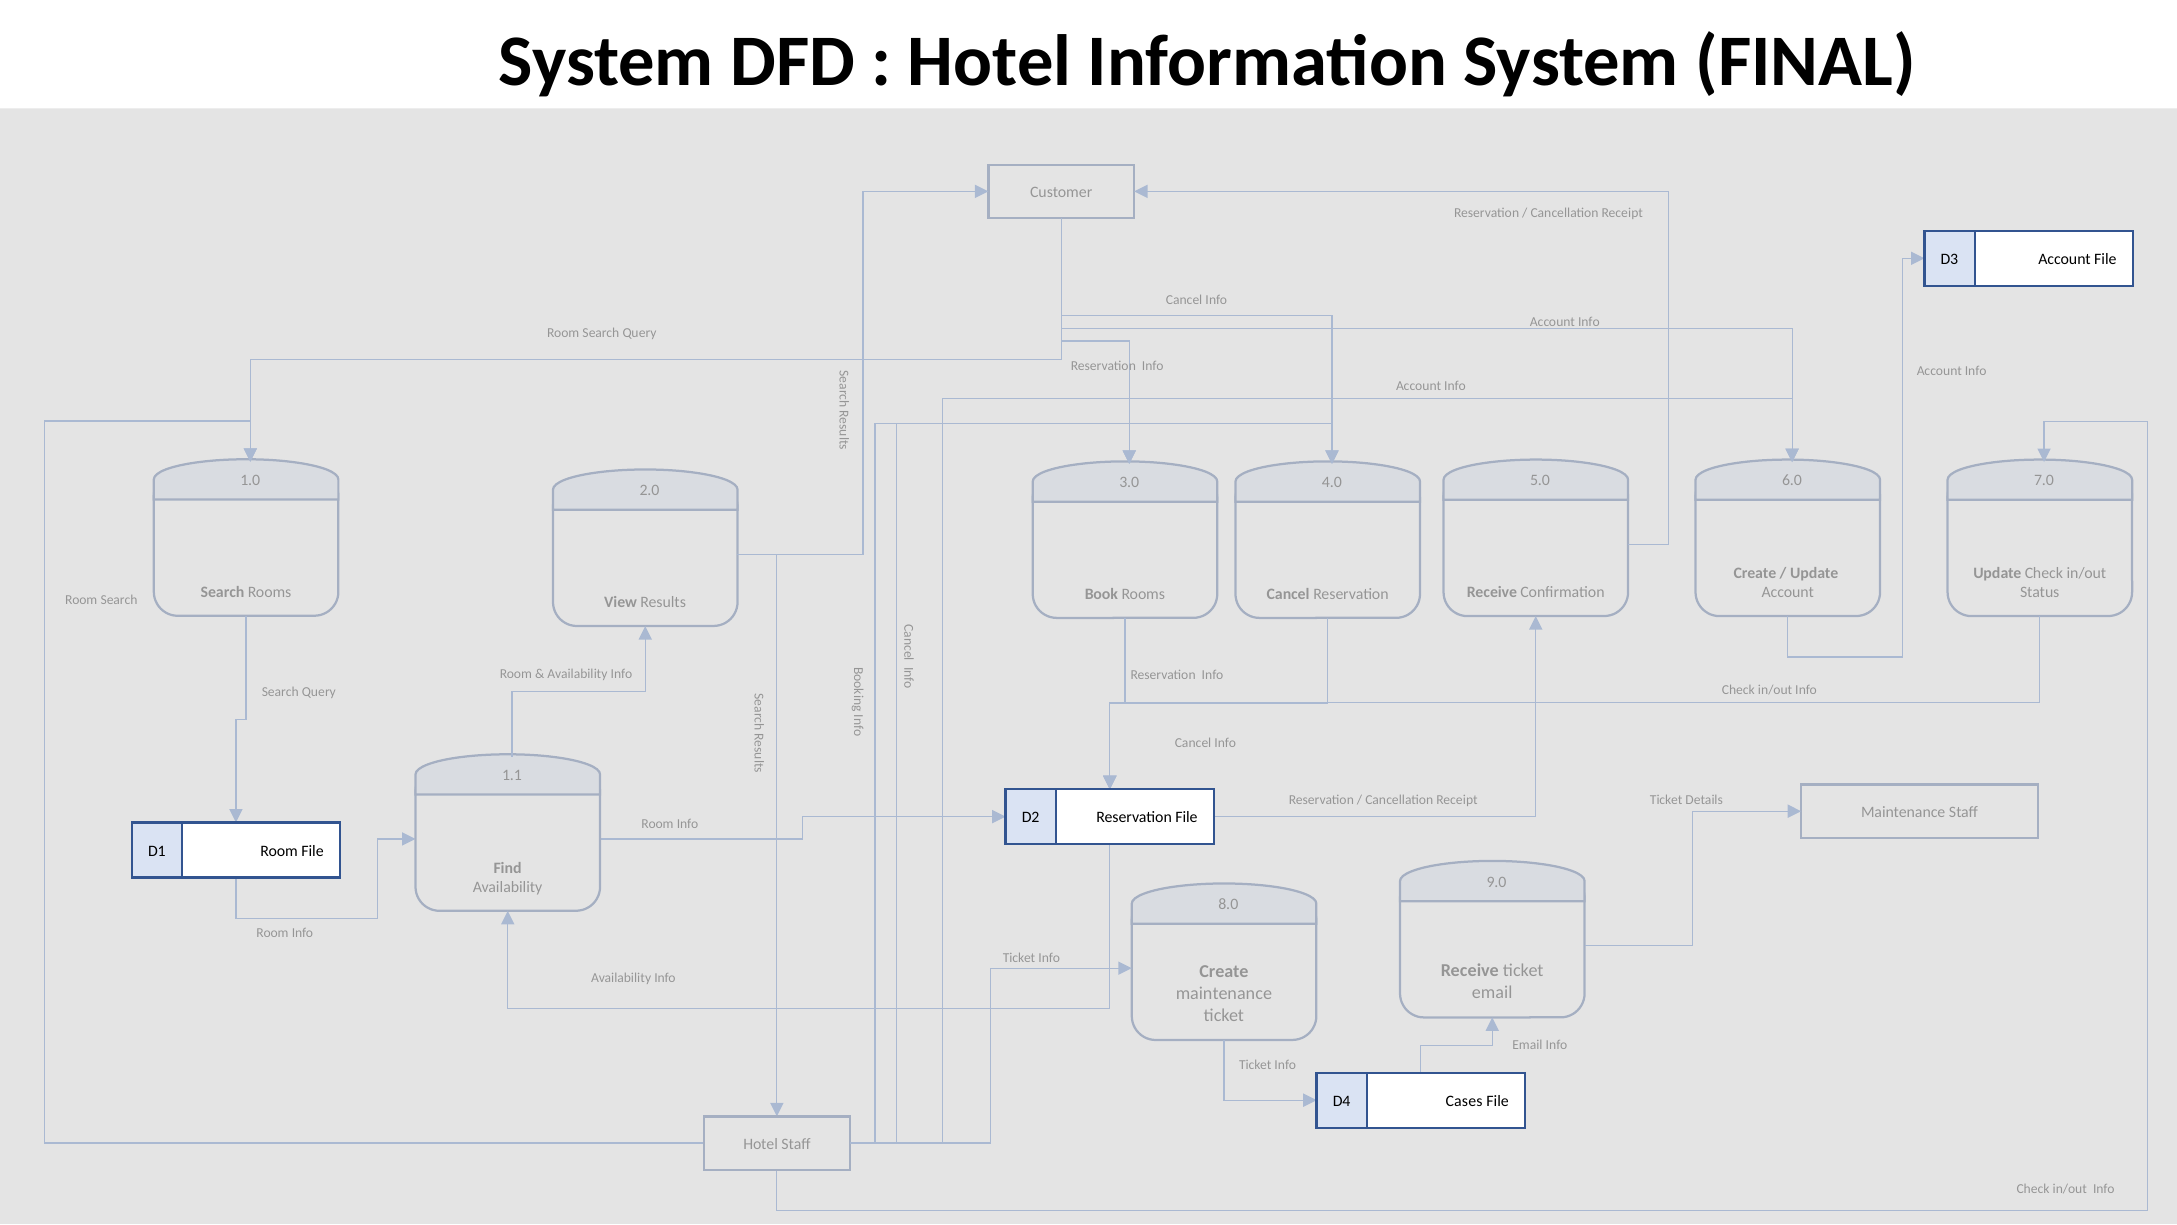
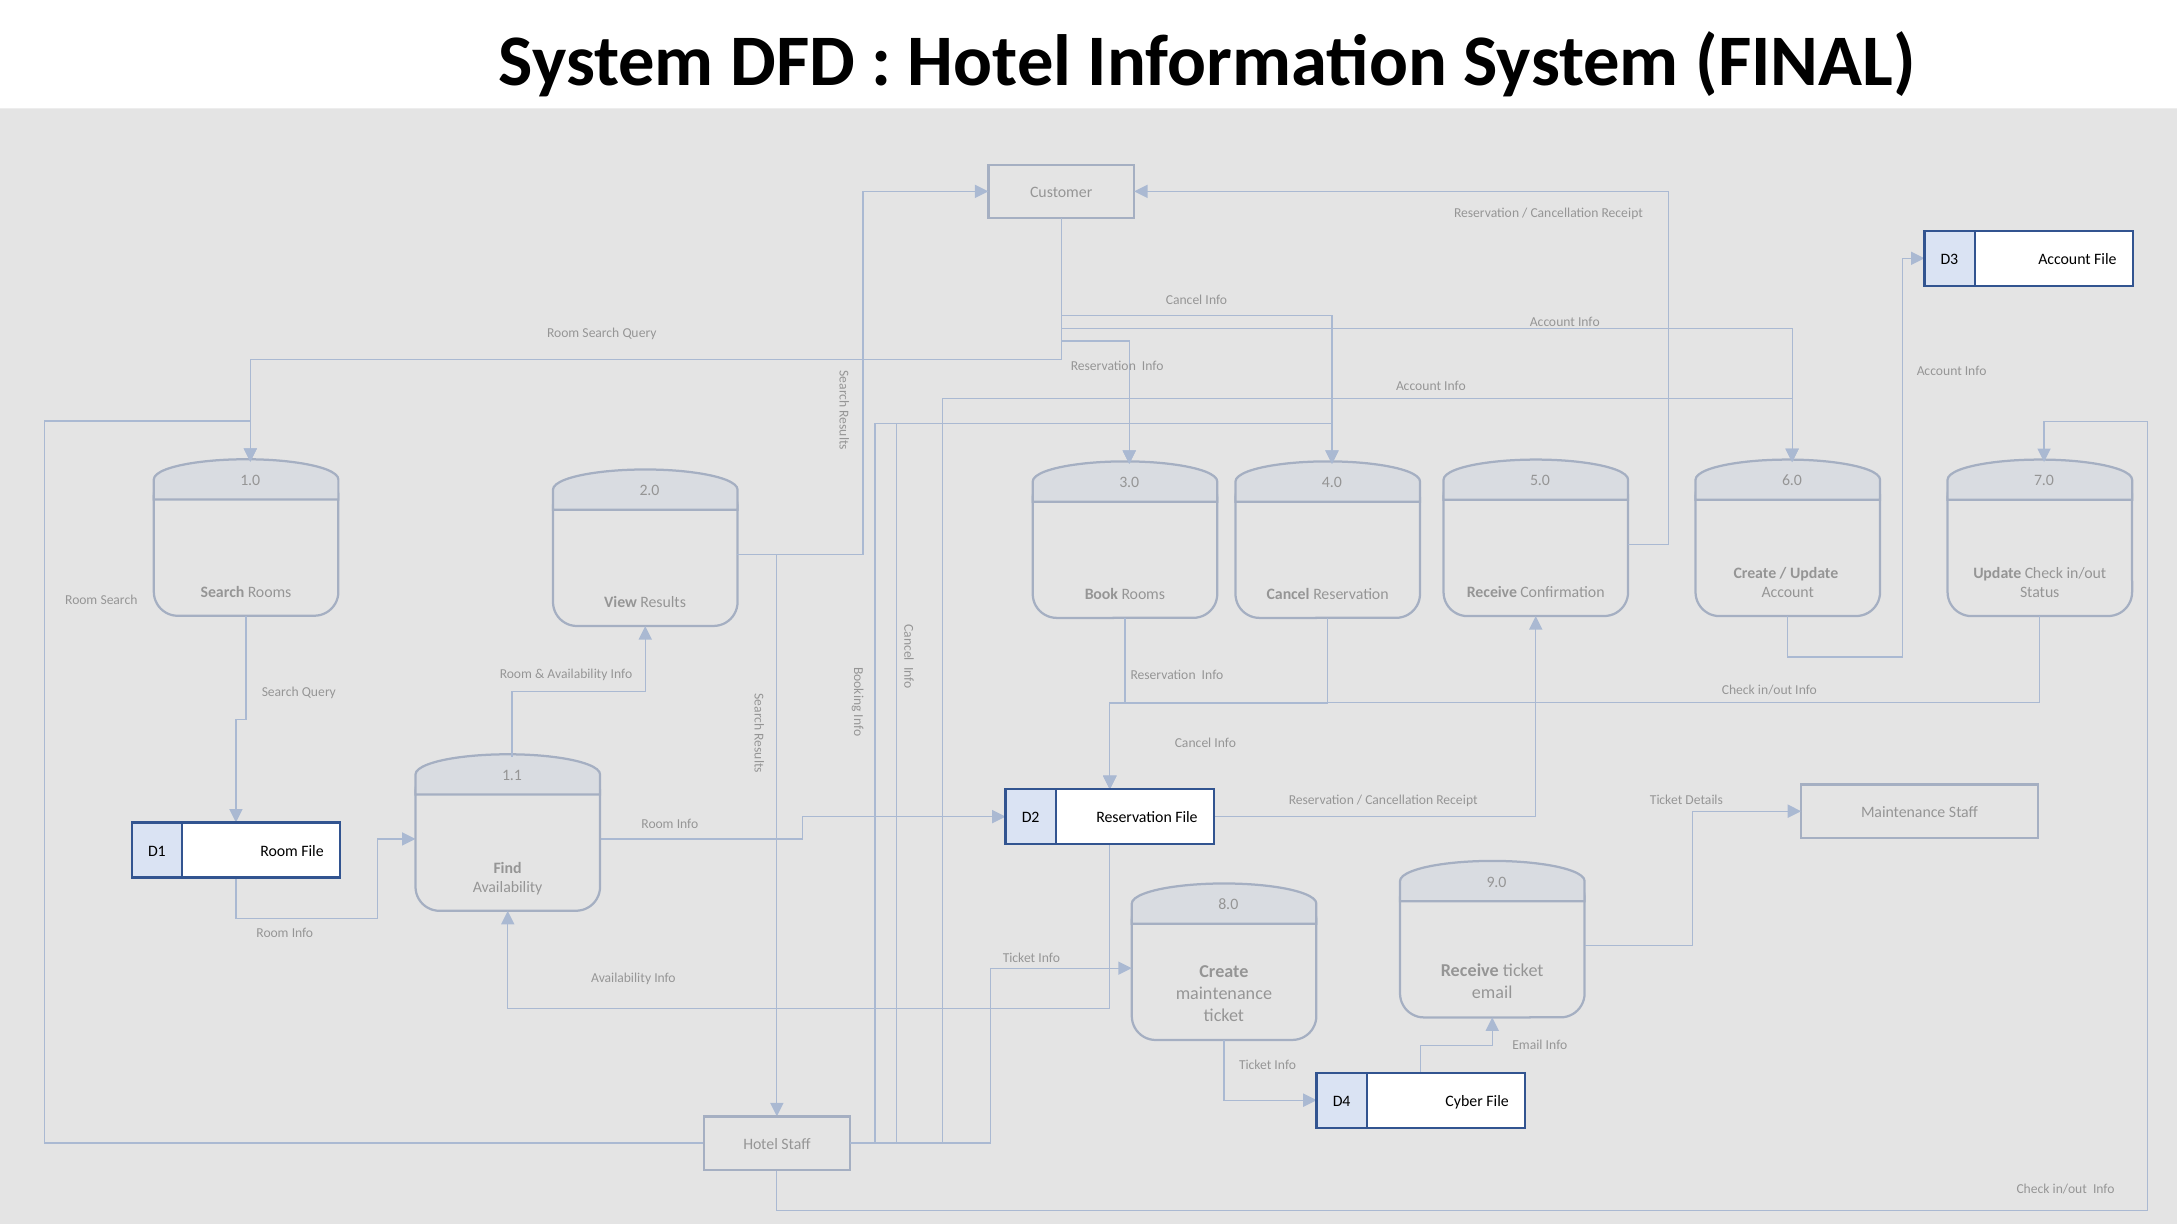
Cases: Cases -> Cyber (1464, 1101)
